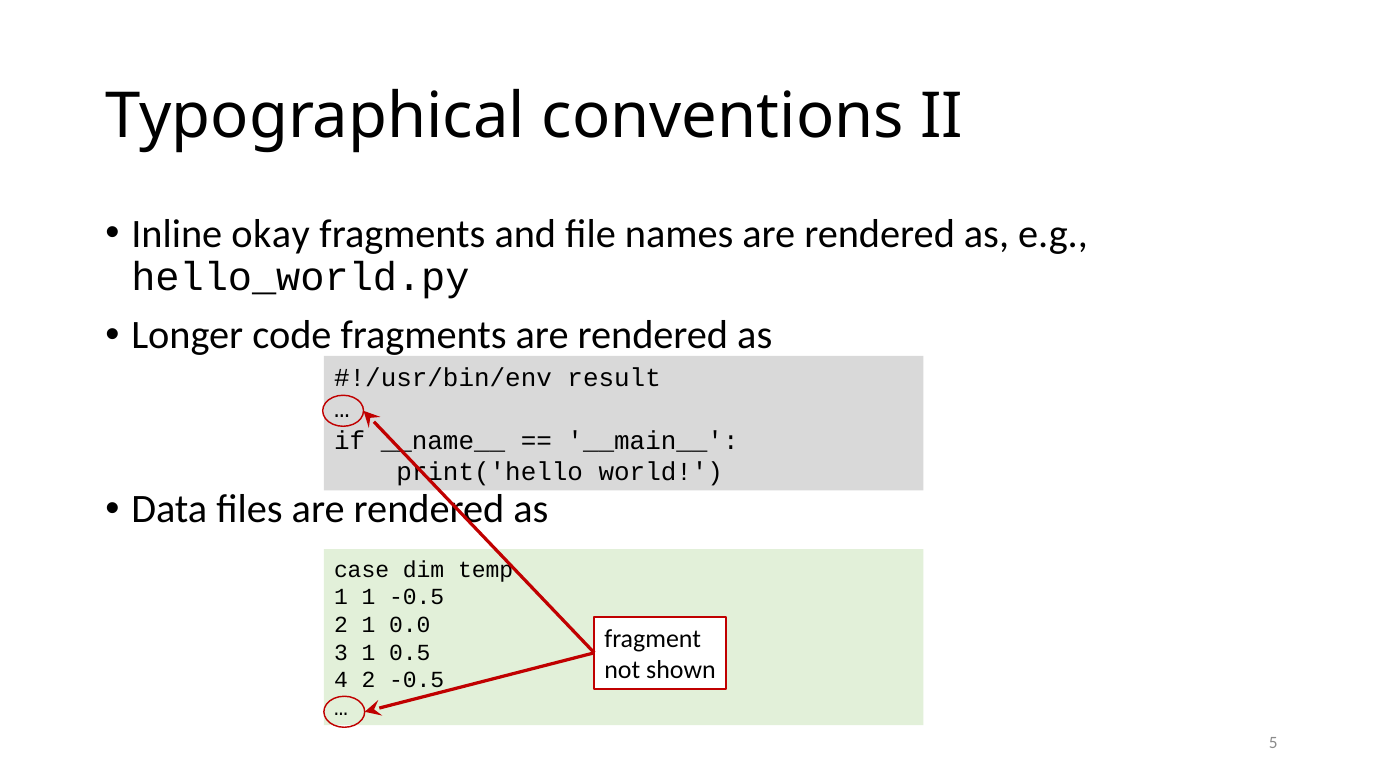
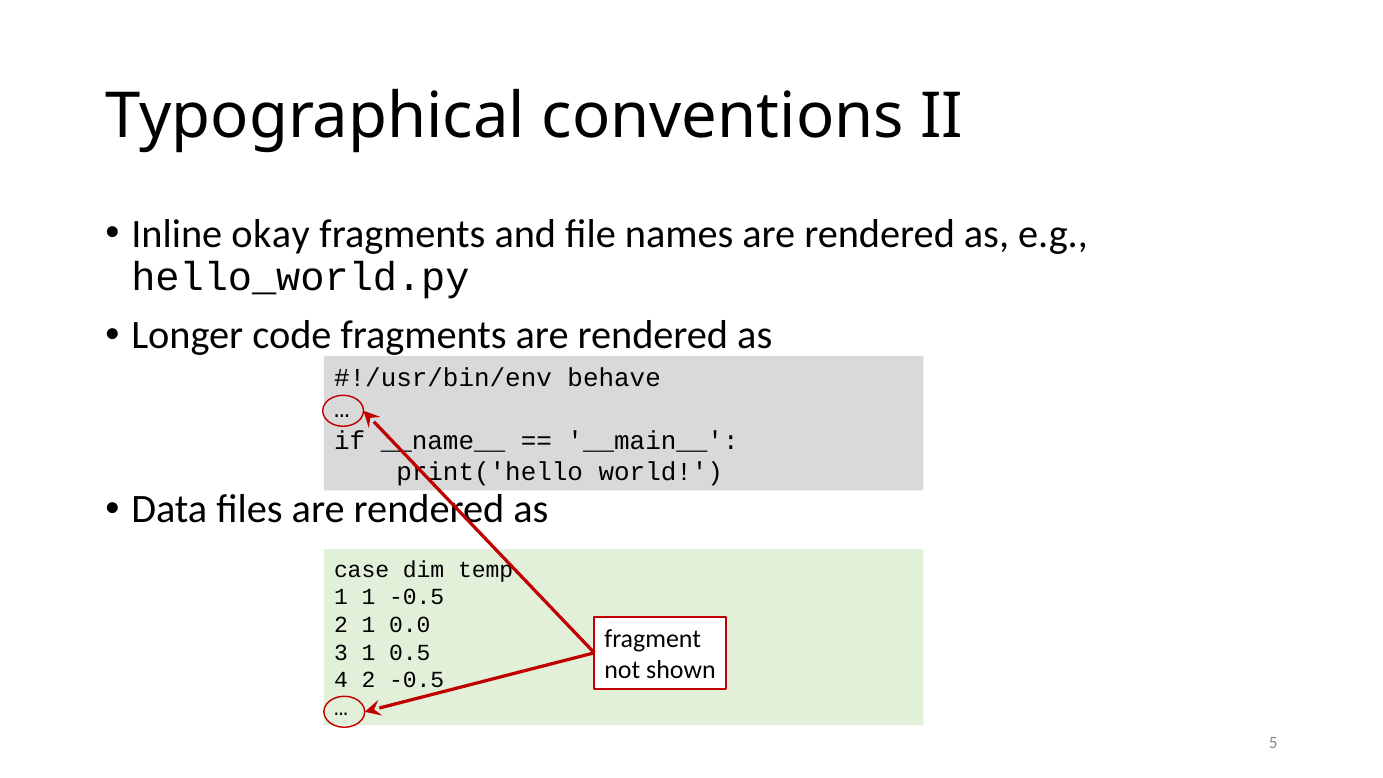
result: result -> behave (614, 378)
